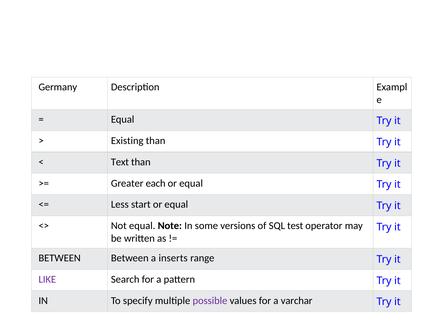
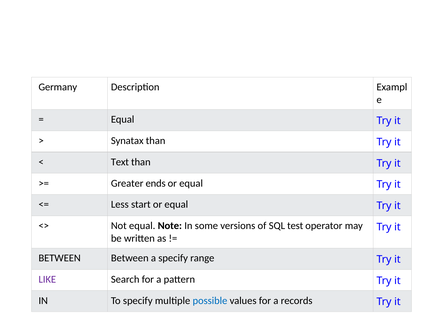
Existing: Existing -> Synatax (127, 141)
each: each -> ends (156, 183)
a inserts: inserts -> specify (173, 258)
possible colour: purple -> blue (210, 301)
varchar: varchar -> records (297, 301)
